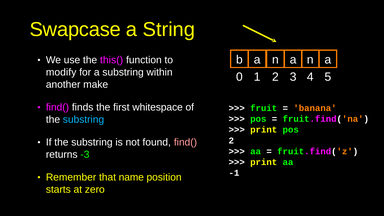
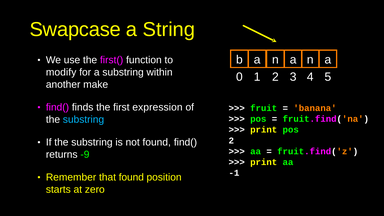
this(: this( -> first( (112, 60)
whitespace: whitespace -> expression (157, 107)
find( colour: pink -> white (185, 142)
-3: -3 -> -9 (85, 154)
that name: name -> found (131, 177)
